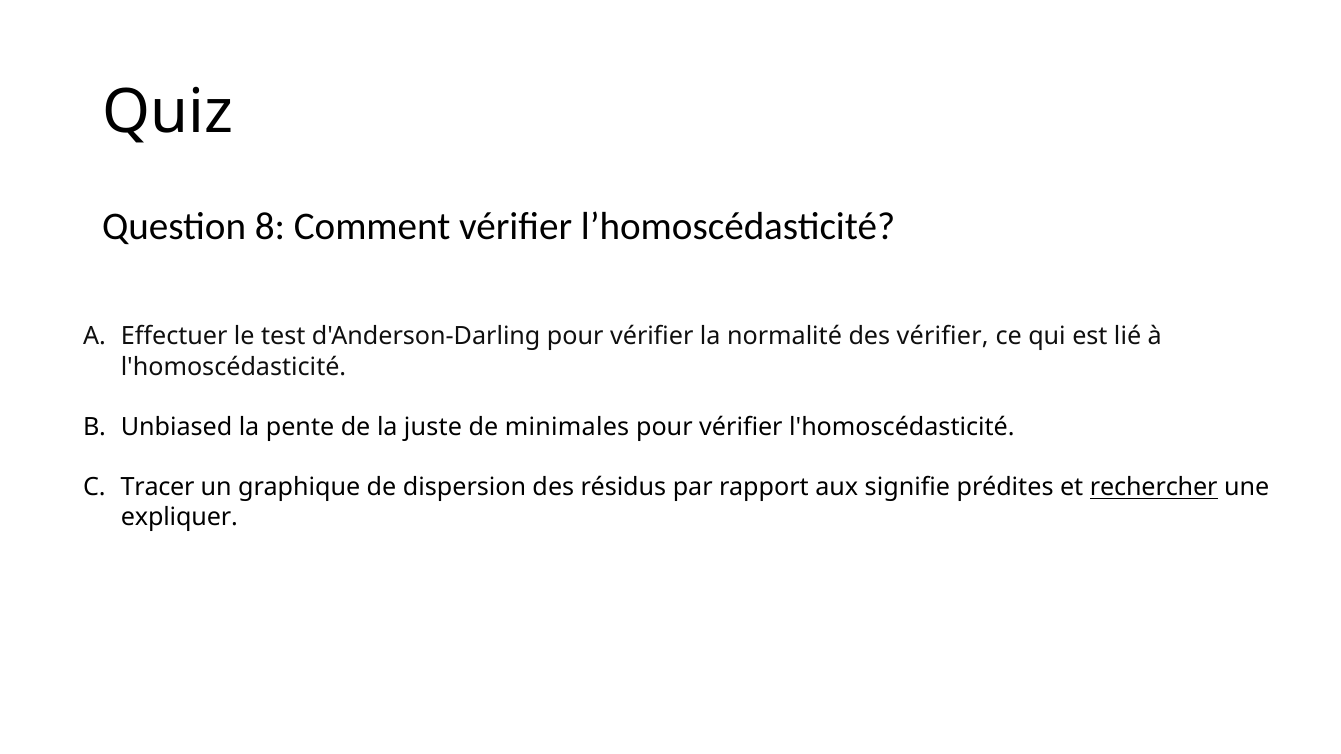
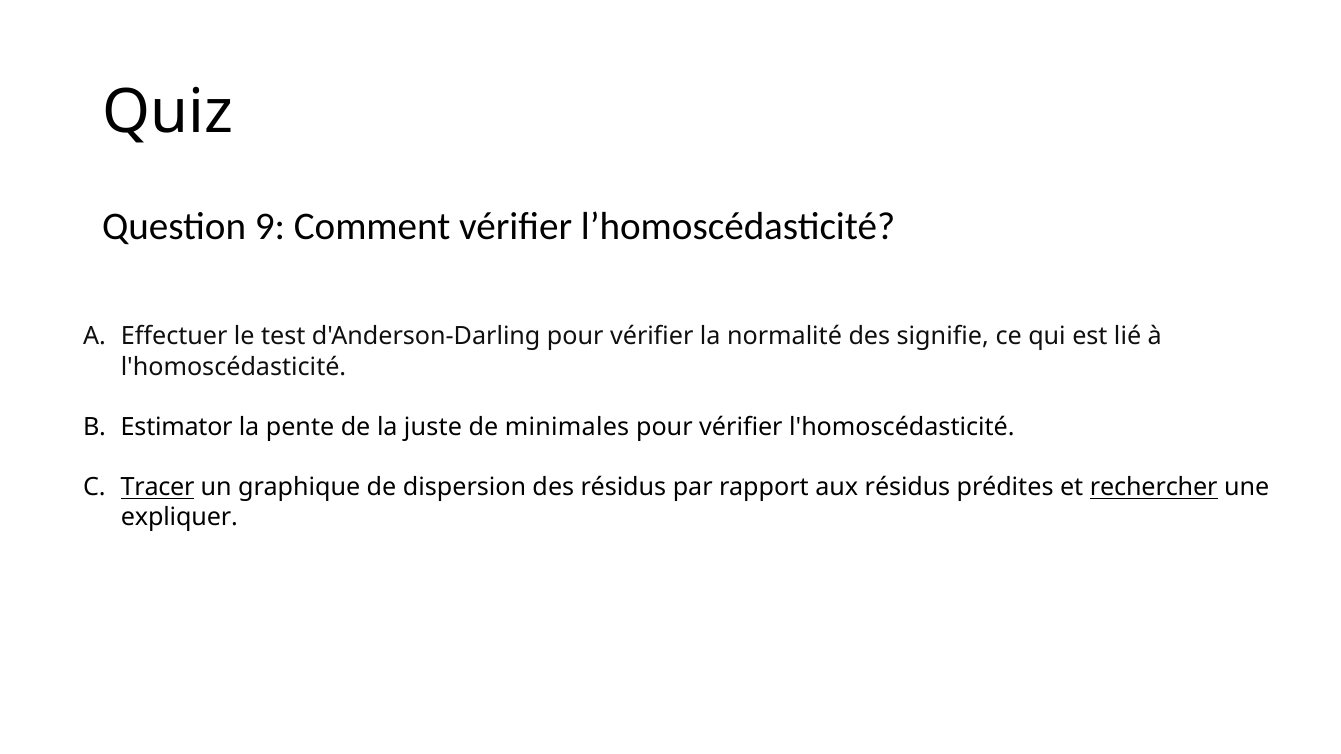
8: 8 -> 9 (270, 227)
des vérifier: vérifier -> signifie (943, 337)
Unbiased: Unbiased -> Estimator (177, 427)
Tracer underline: none -> present (158, 488)
aux signifie: signifie -> résidus (908, 488)
